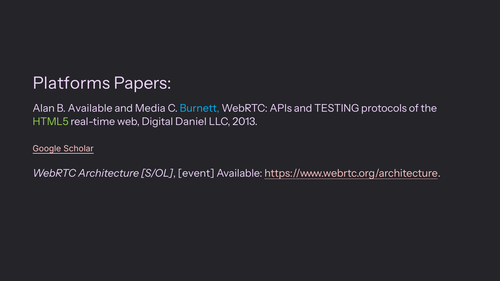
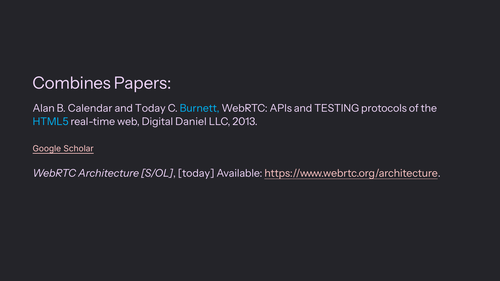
Platforms: Platforms -> Combines (72, 83)
B Available: Available -> Calendar (90, 108)
and Media: Media -> Today (150, 108)
HTML5 colour: light green -> light blue (51, 122)
S/OL event: event -> today (196, 173)
